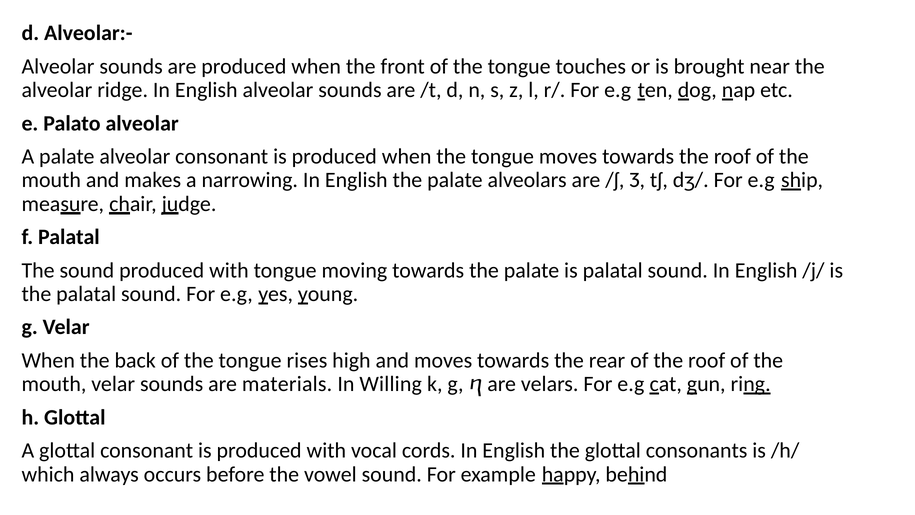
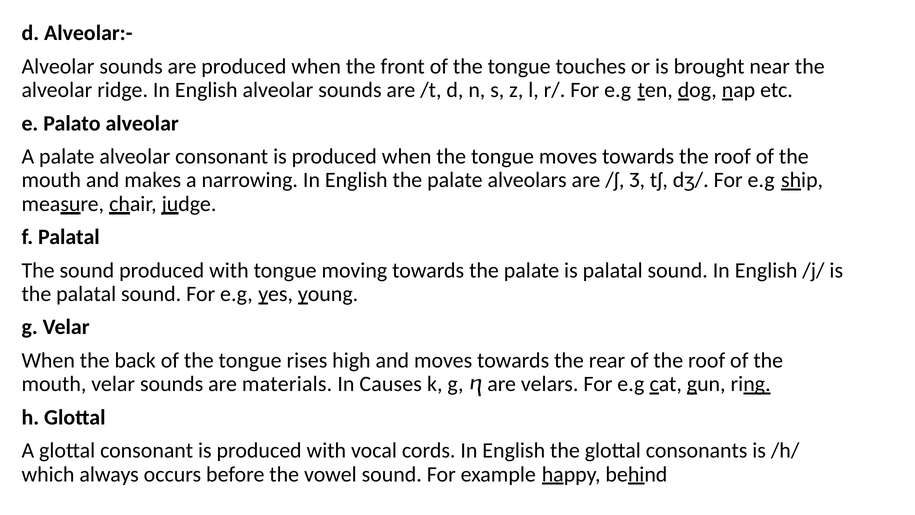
Willing: Willing -> Causes (391, 384)
